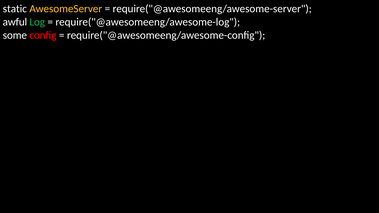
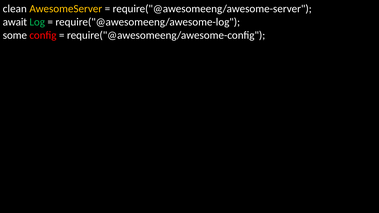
static: static -> clean (15, 9)
awful: awful -> await (15, 22)
